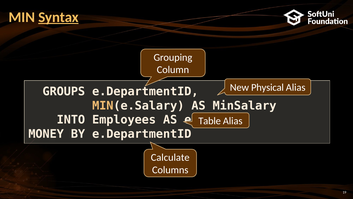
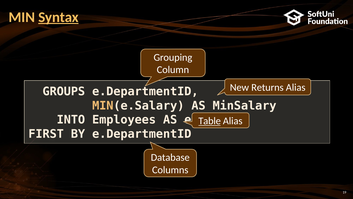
Physical: Physical -> Returns (267, 87)
Table underline: none -> present (210, 121)
MONEY: MONEY -> FIRST (46, 134)
Calculate: Calculate -> Database (170, 157)
